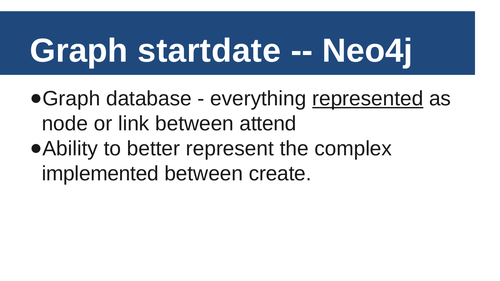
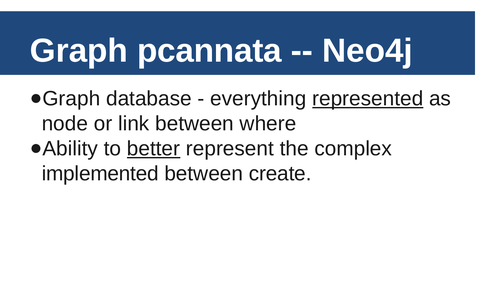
startdate: startdate -> pcannata (209, 51)
attend: attend -> where (268, 124)
better underline: none -> present (154, 149)
